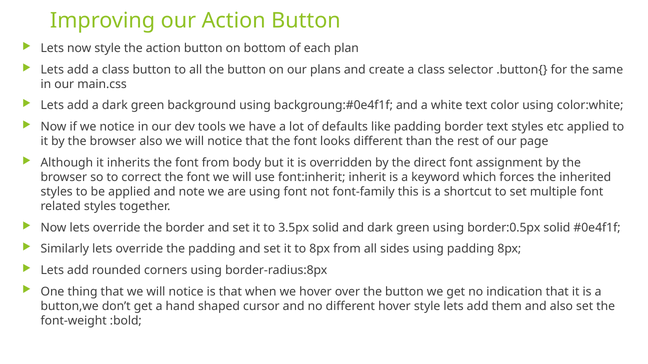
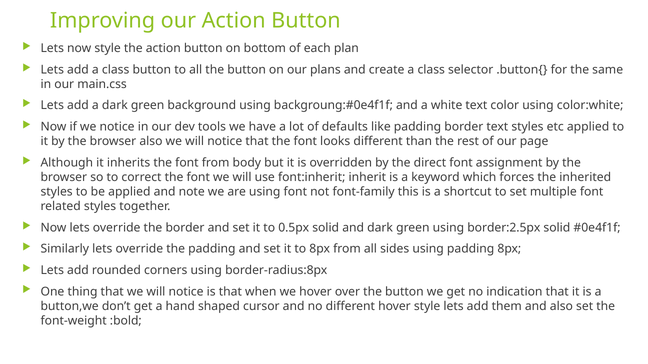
3.5px: 3.5px -> 0.5px (294, 228)
border:0.5px: border:0.5px -> border:2.5px (504, 228)
